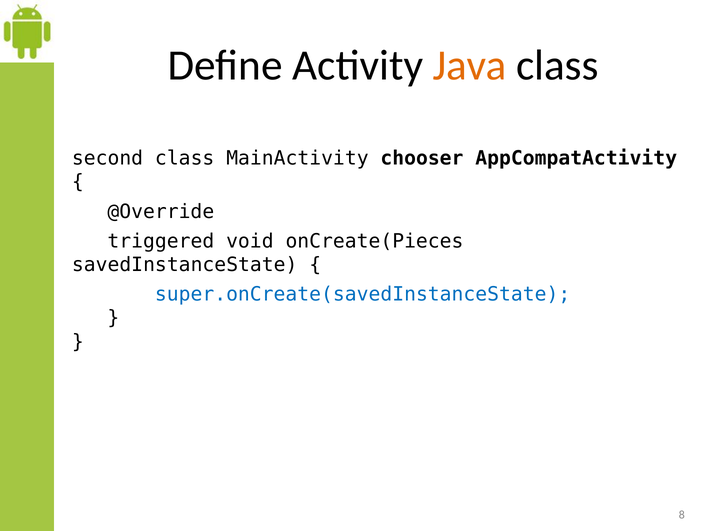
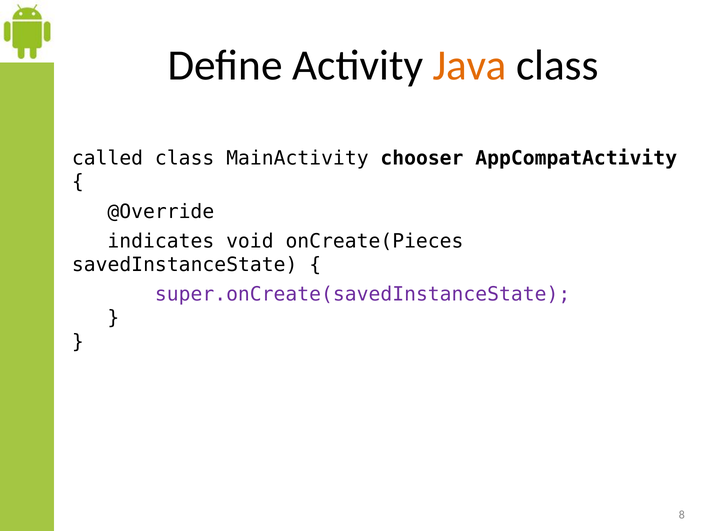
second: second -> called (108, 158)
triggered: triggered -> indicates (161, 241)
super.onCreate(savedInstanceState colour: blue -> purple (363, 294)
